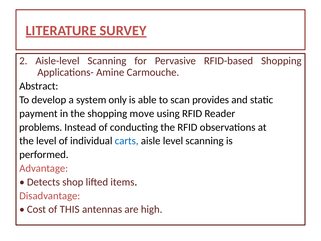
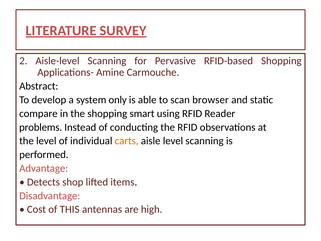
provides: provides -> browser (211, 100)
payment: payment -> compare (38, 113)
move: move -> smart (142, 113)
carts colour: blue -> orange (127, 141)
